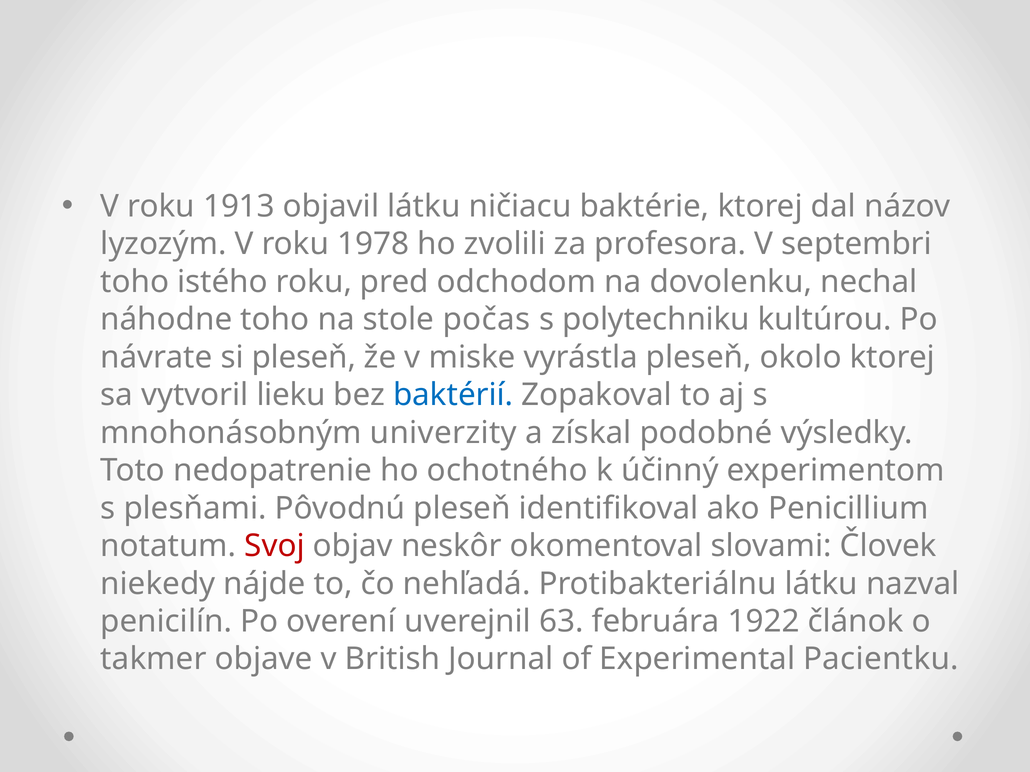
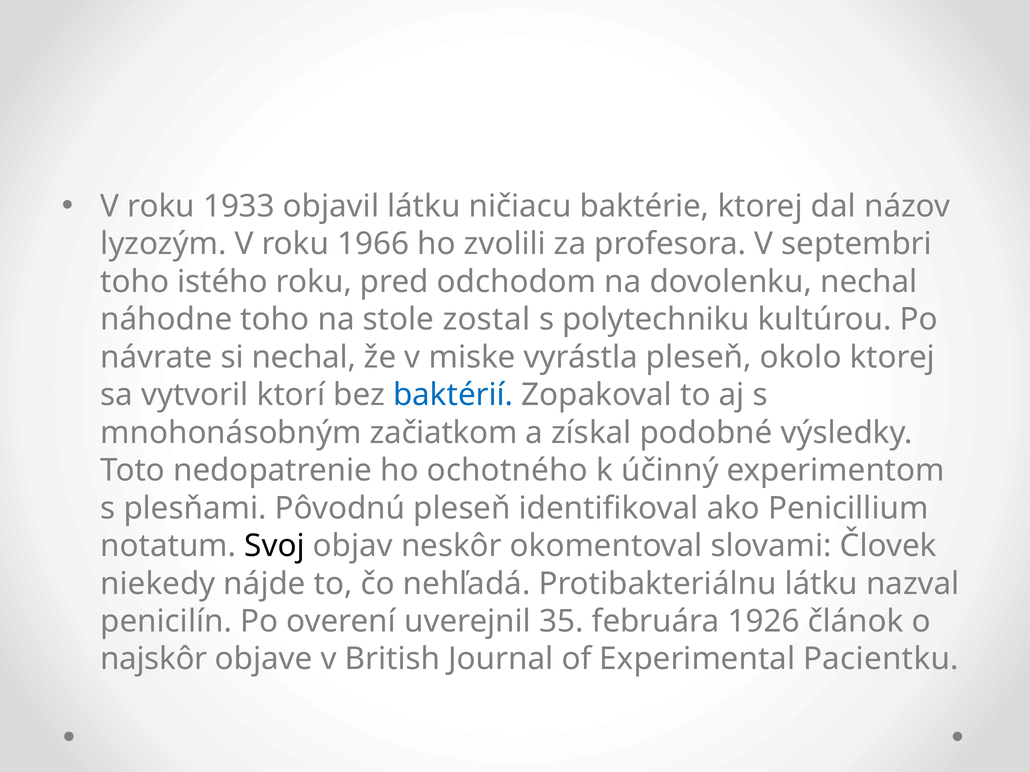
1913: 1913 -> 1933 (239, 206)
1978: 1978 -> 1966 (373, 244)
počas: počas -> zostal (486, 320)
si pleseň: pleseň -> nechal (304, 357)
lieku: lieku -> ktorí (291, 395)
univerzity: univerzity -> začiatkom (444, 433)
Svoj colour: red -> black (275, 546)
63: 63 -> 35 (561, 622)
1922: 1922 -> 1926 (764, 622)
takmer: takmer -> najskôr (154, 660)
